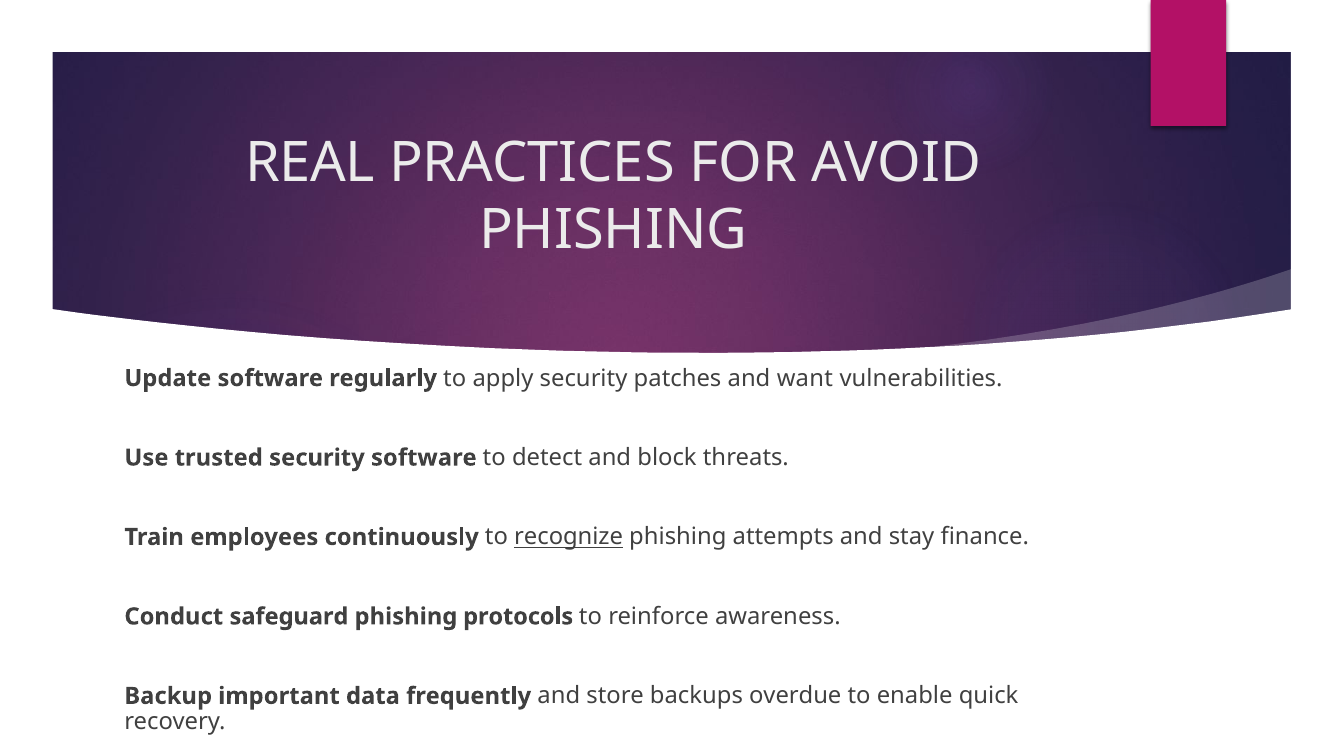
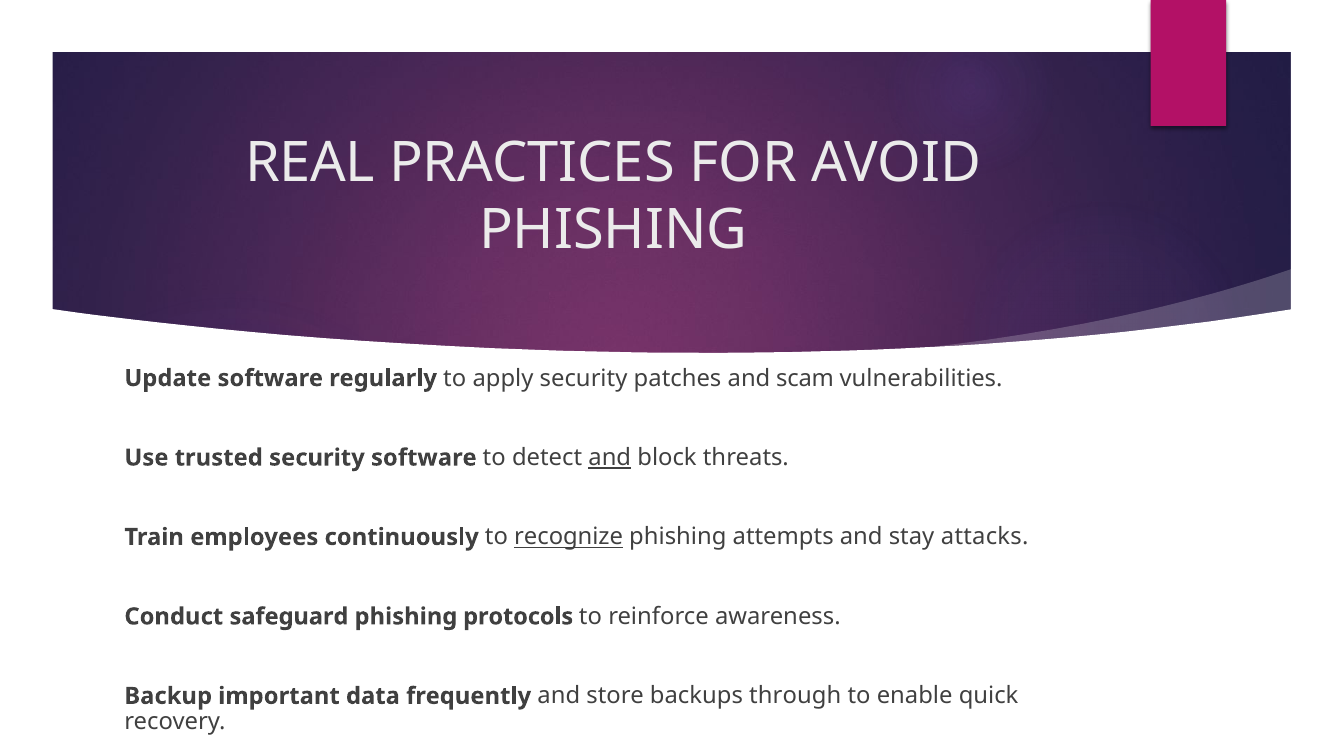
want: want -> scam (805, 378)
and underline: none -> present (610, 458)
finance: finance -> attacks (985, 537)
overdue: overdue -> through (795, 696)
